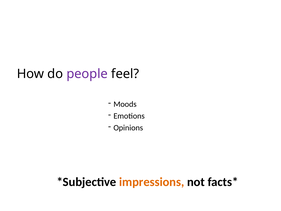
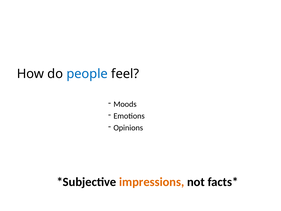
people colour: purple -> blue (87, 74)
